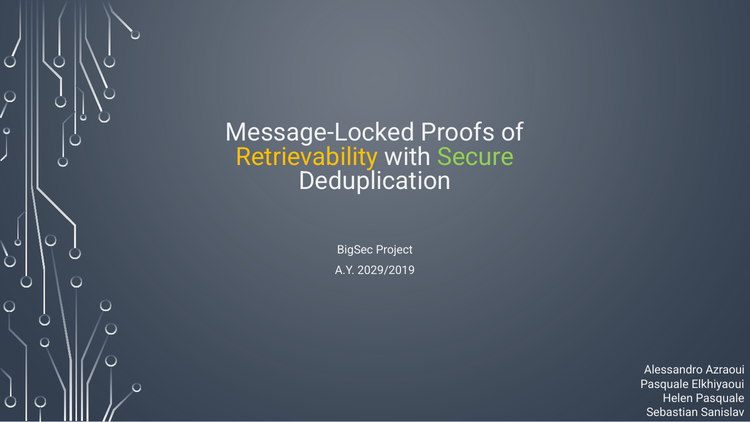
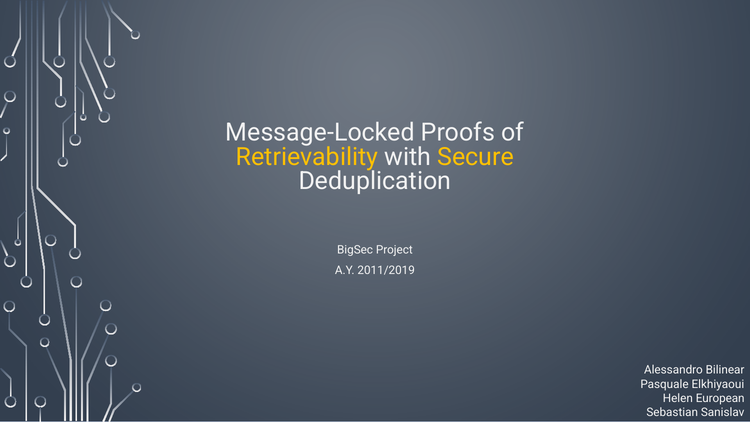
Secure colour: light green -> yellow (476, 157)
2029/2019: 2029/2019 -> 2011/2019 (386, 270)
Azraoui: Azraoui -> Bilinear (725, 370)
Helen Pasquale: Pasquale -> European (720, 398)
